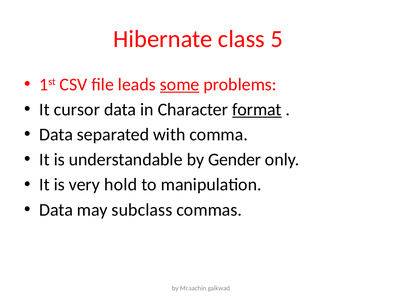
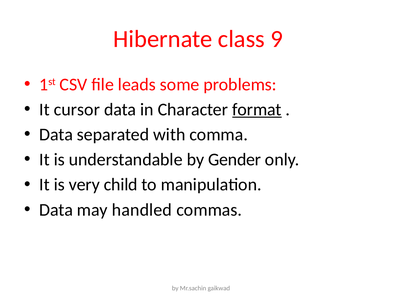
5: 5 -> 9 (277, 39)
some underline: present -> none (180, 84)
hold: hold -> child (121, 184)
subclass: subclass -> handled (142, 209)
